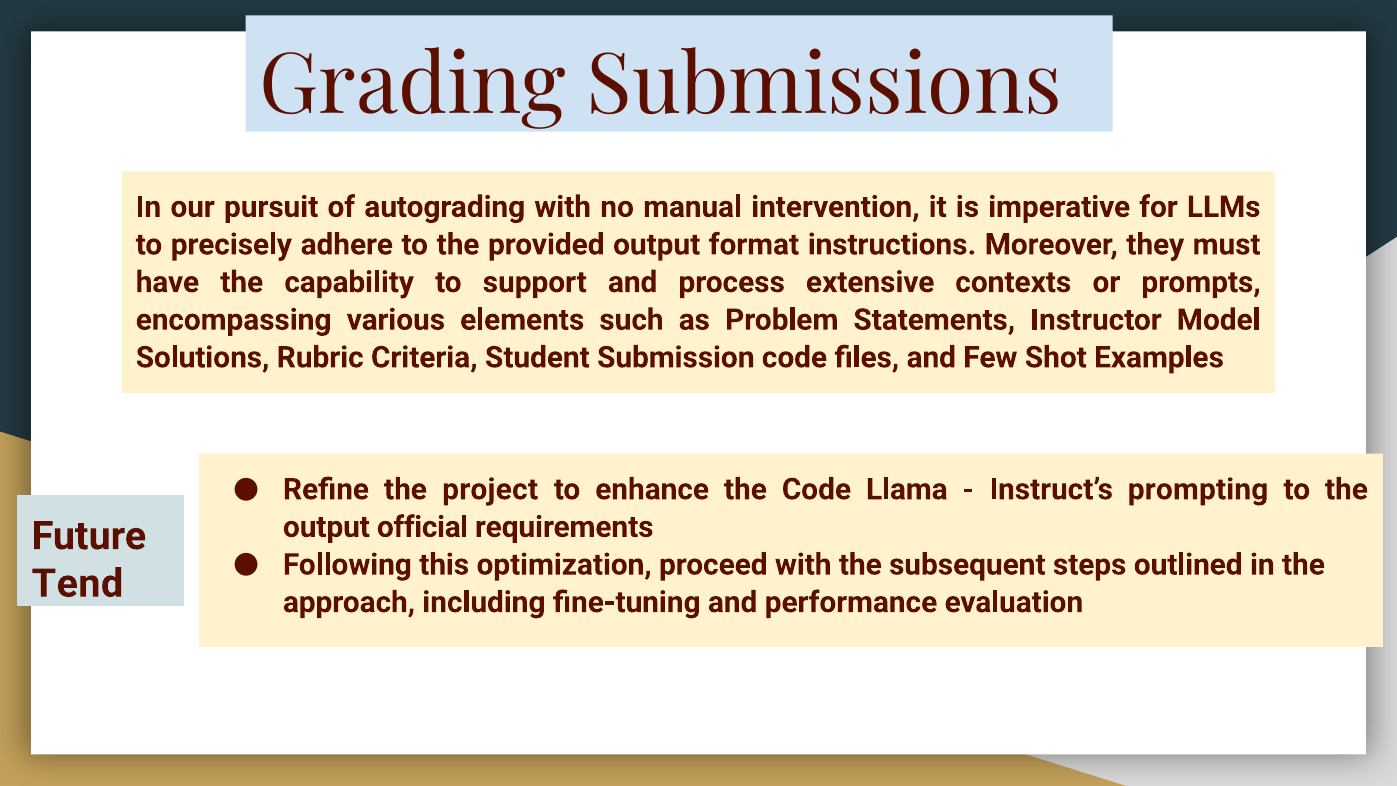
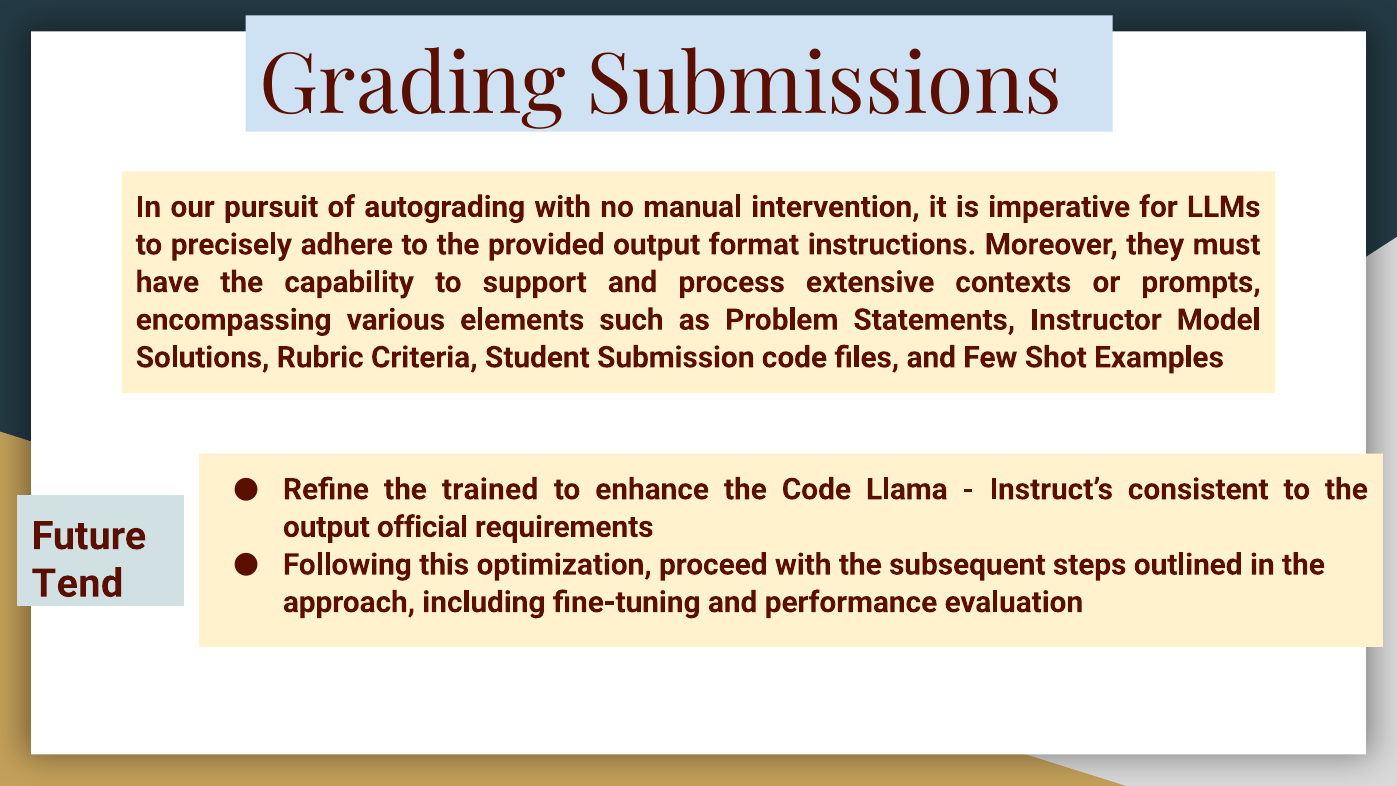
project: project -> trained (490, 489)
prompting: prompting -> consistent (1198, 489)
